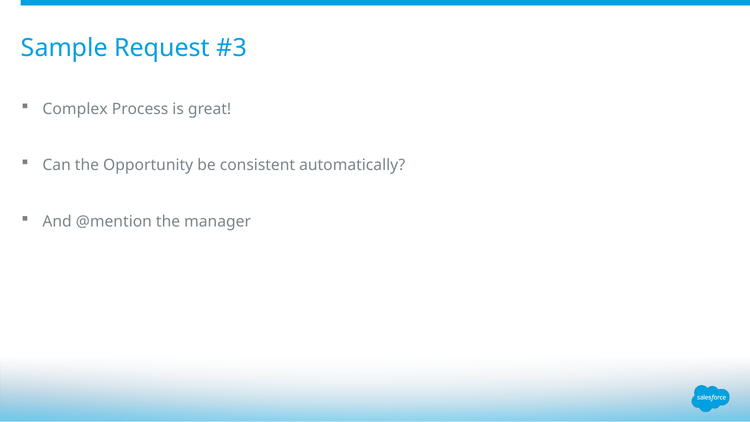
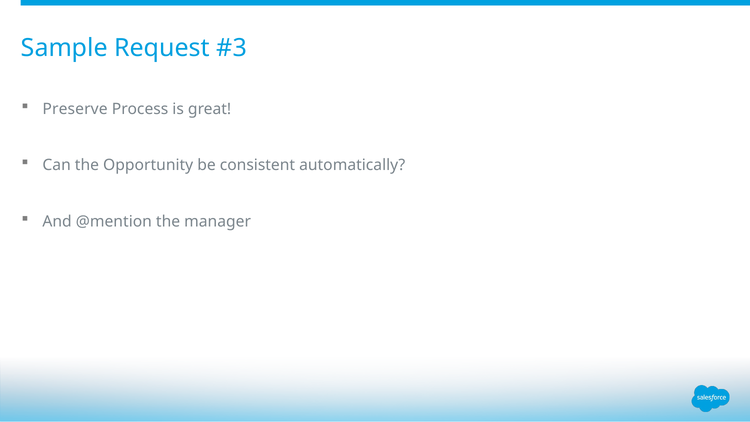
Complex: Complex -> Preserve (75, 109)
